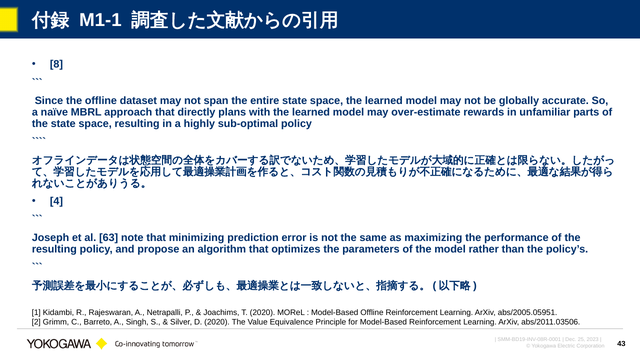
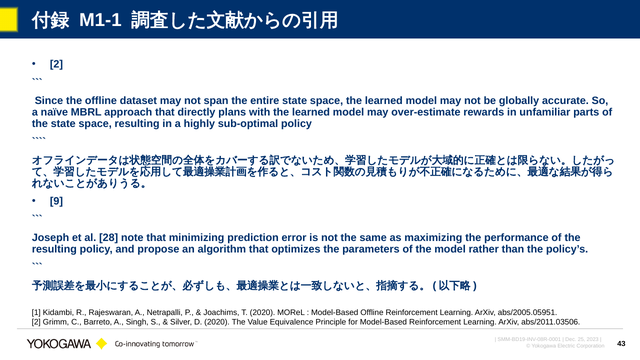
8: 8 -> 2 (56, 64)
4: 4 -> 9 (56, 201)
63: 63 -> 28 (109, 238)
